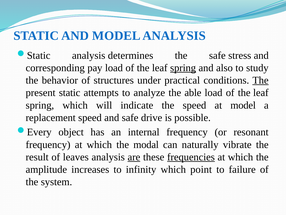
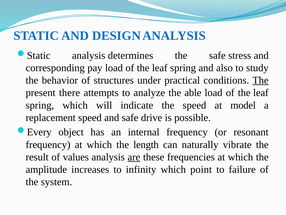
AND MODEL: MODEL -> DESIGN (116, 36)
spring underline: present -> none (183, 68)
present static: static -> there (70, 93)
modal: modal -> length (146, 144)
leaves: leaves -> values (76, 157)
frequencies underline: present -> none (191, 157)
